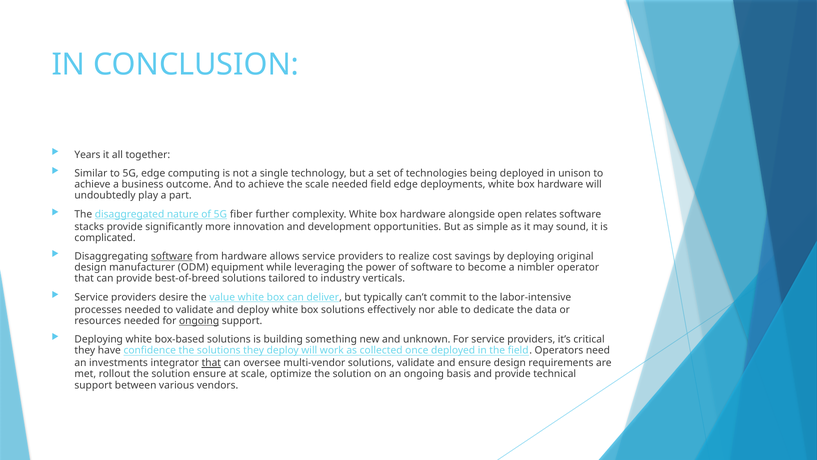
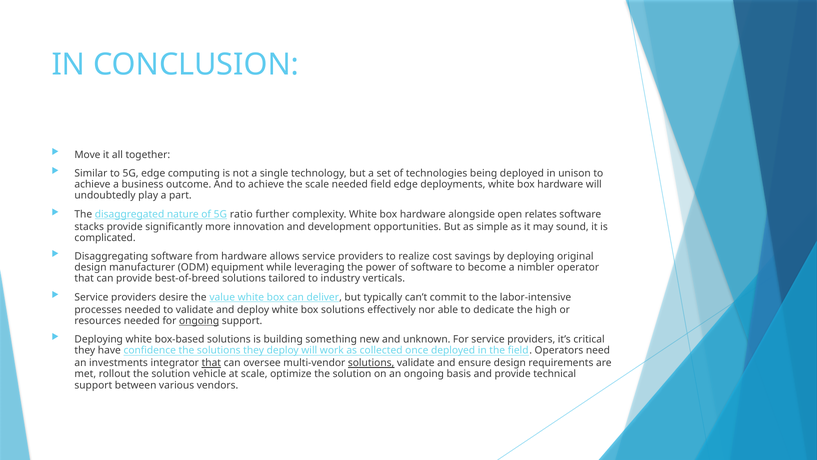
Years: Years -> Move (87, 155)
fiber: fiber -> ratio (241, 214)
software underline: present -> none (172, 256)
data: data -> high (546, 309)
solutions underline: none -> present (371, 363)
solution ensure: ensure -> vehicle (210, 374)
